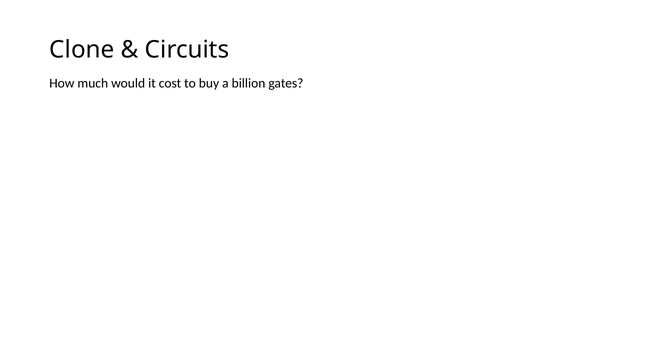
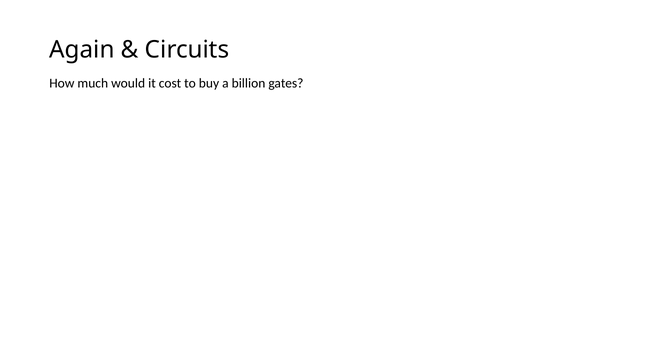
Clone: Clone -> Again (82, 50)
